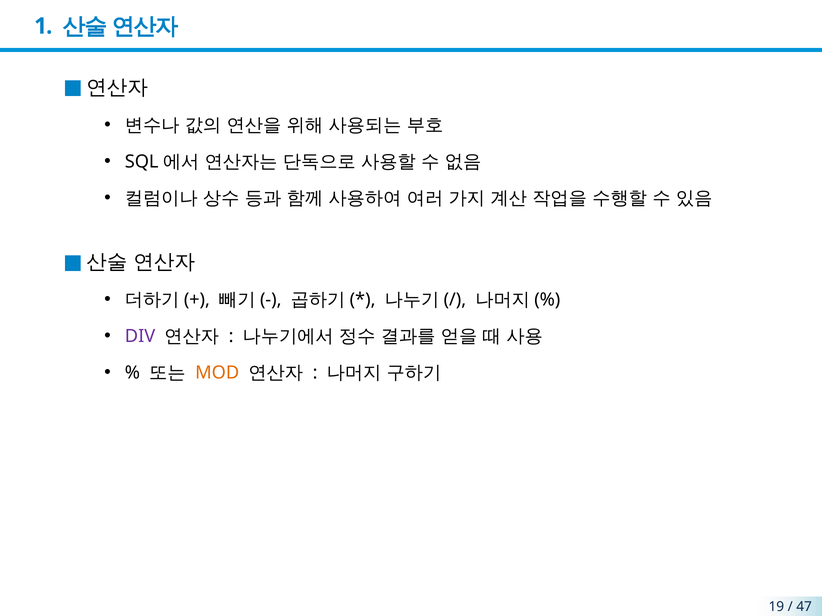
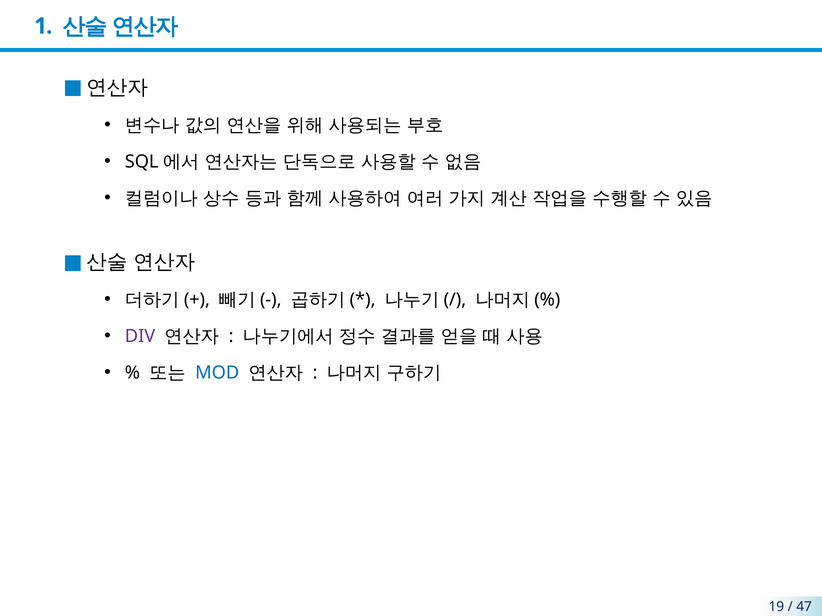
MOD colour: orange -> blue (217, 373)
